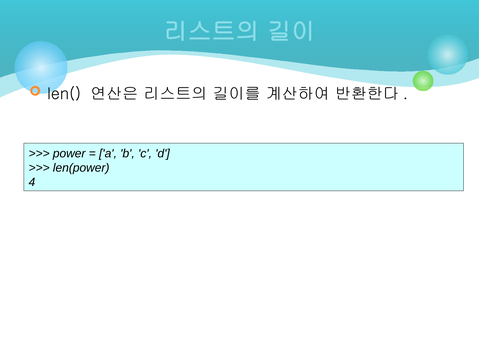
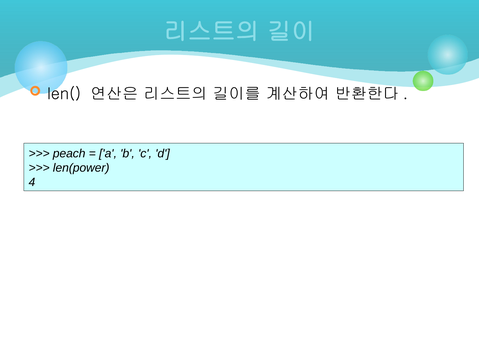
power: power -> peach (69, 154)
